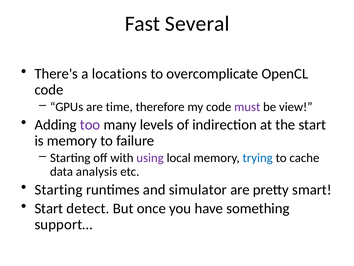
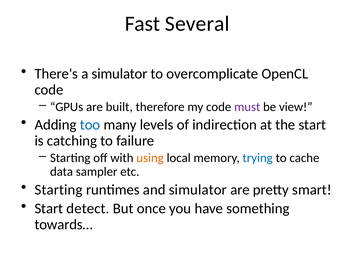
a locations: locations -> simulator (120, 74)
time: time -> built (119, 107)
too colour: purple -> blue (90, 125)
is memory: memory -> catching (72, 140)
using colour: purple -> orange (150, 158)
analysis: analysis -> sampler (97, 171)
support…: support… -> towards… (64, 224)
